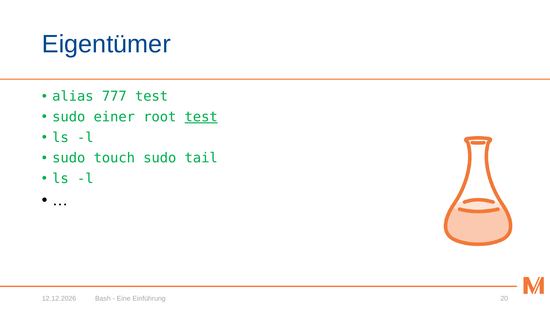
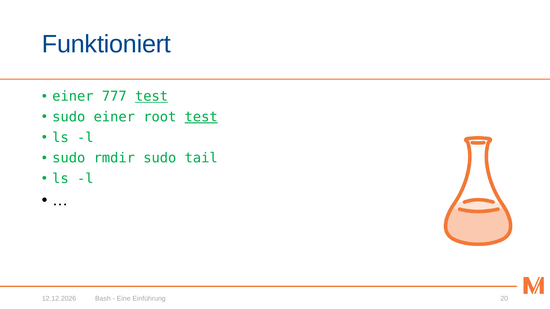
Eigentümer: Eigentümer -> Funktioniert (106, 44)
alias: alias -> einer (73, 97)
test underline: none -> present (152, 97)
touch: touch -> rmdir (114, 158)
